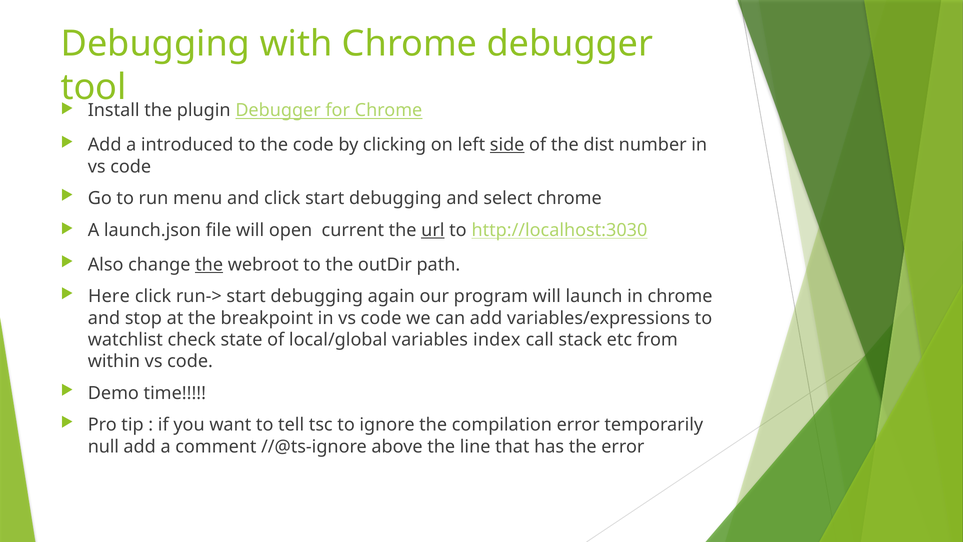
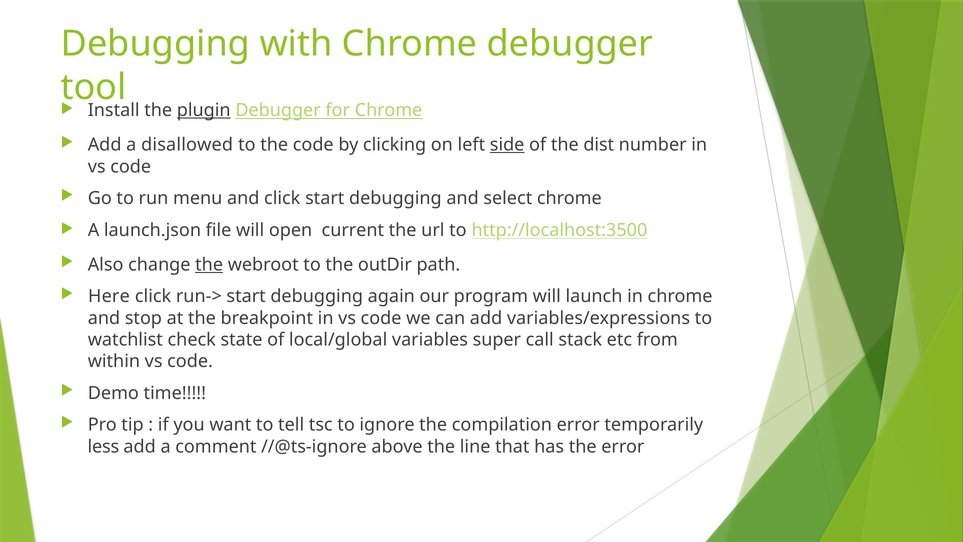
plugin underline: none -> present (204, 110)
introduced: introduced -> disallowed (187, 145)
url underline: present -> none (433, 230)
http://localhost:3030: http://localhost:3030 -> http://localhost:3500 (559, 230)
index: index -> super (497, 340)
null: null -> less (103, 446)
